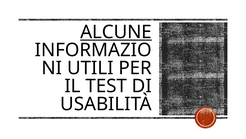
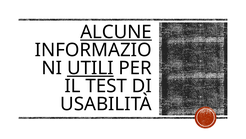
UTILI underline: none -> present (90, 68)
